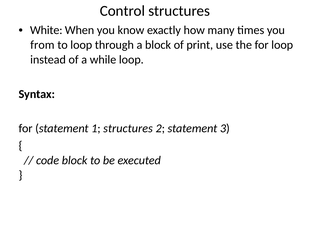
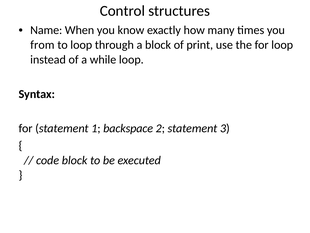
White: White -> Name (46, 30)
1 structures: structures -> backspace (128, 128)
